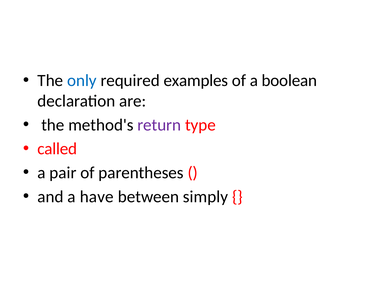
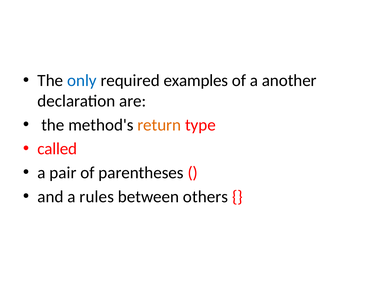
boolean: boolean -> another (289, 81)
return colour: purple -> orange (159, 125)
have: have -> rules (97, 197)
simply: simply -> others (205, 197)
